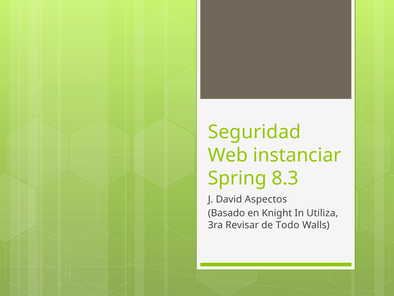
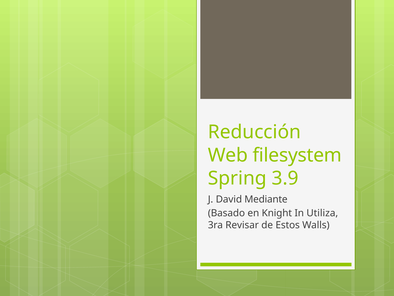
Seguridad: Seguridad -> Reducción (254, 132)
instanciar: instanciar -> filesystem (297, 155)
8.3: 8.3 -> 3.9 (285, 178)
Aspectos: Aspectos -> Mediante (266, 199)
Todo: Todo -> Estos (288, 225)
